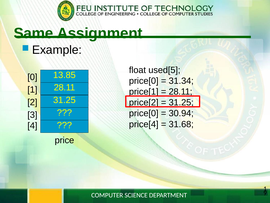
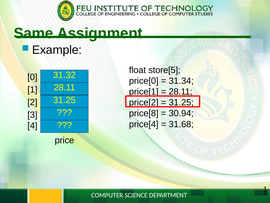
used[5: used[5 -> store[5 (164, 70)
13.85: 13.85 -> 31.32 (64, 75)
price[0: price[0 -> price[8 (144, 113)
